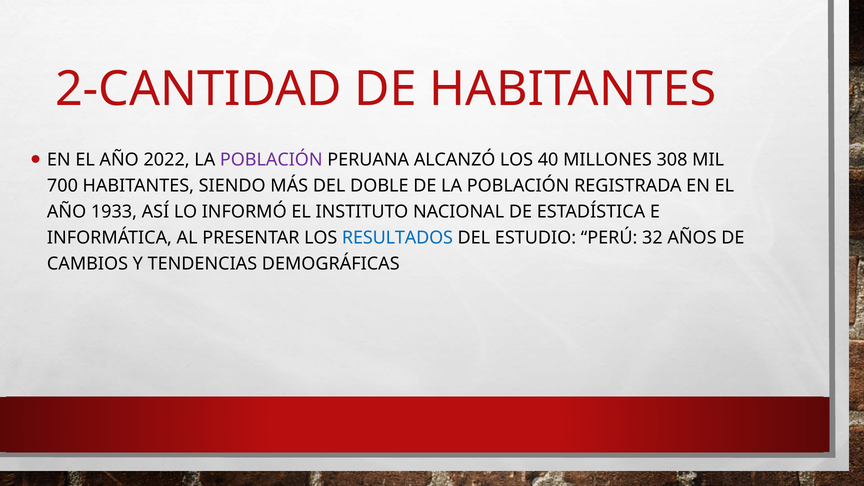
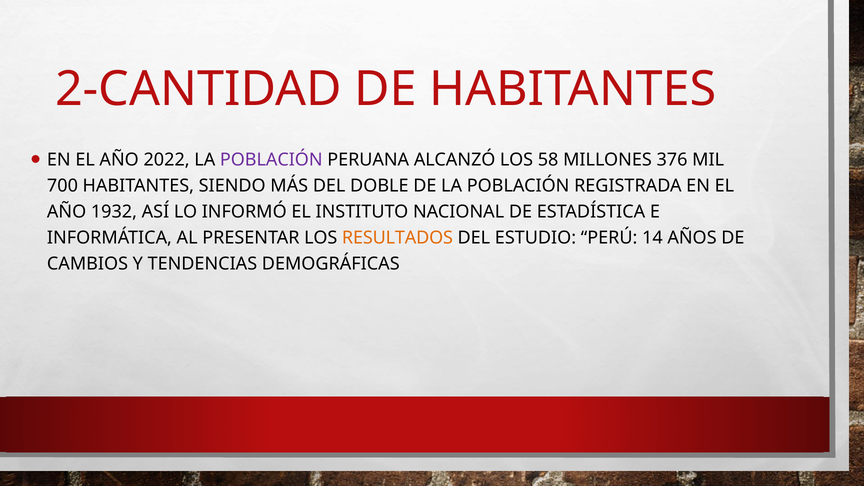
40: 40 -> 58 (548, 160)
308: 308 -> 376 (672, 160)
1933: 1933 -> 1932 (114, 212)
RESULTADOS colour: blue -> orange (397, 238)
32: 32 -> 14 (652, 238)
